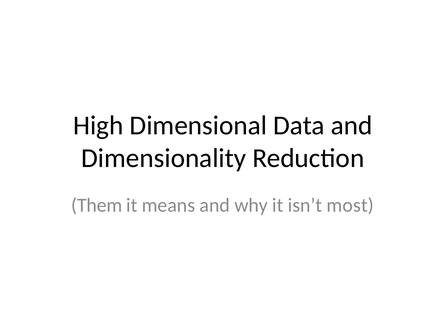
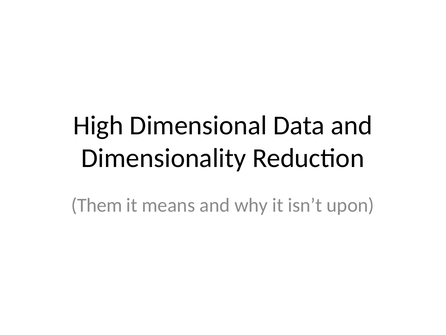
most: most -> upon (350, 205)
